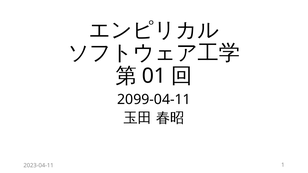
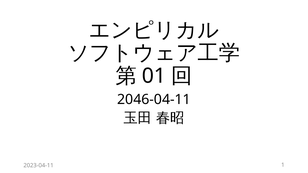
2099-04-11: 2099-04-11 -> 2046-04-11 (154, 100)
